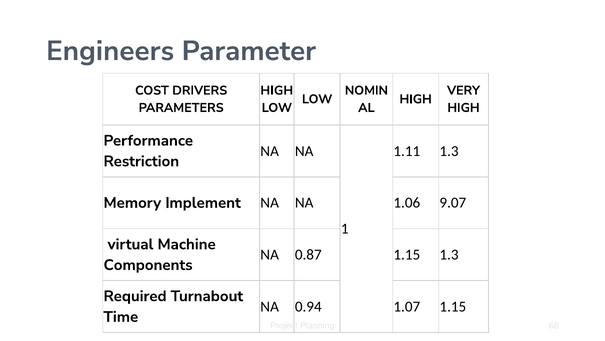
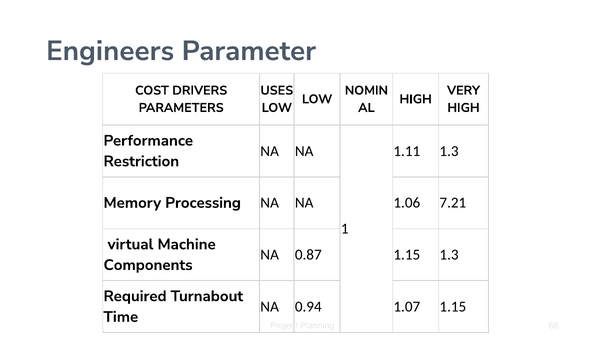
HIGH: HIGH -> USES (277, 90)
Implement: Implement -> Processing (203, 202)
9.07: 9.07 -> 7.21 (453, 203)
